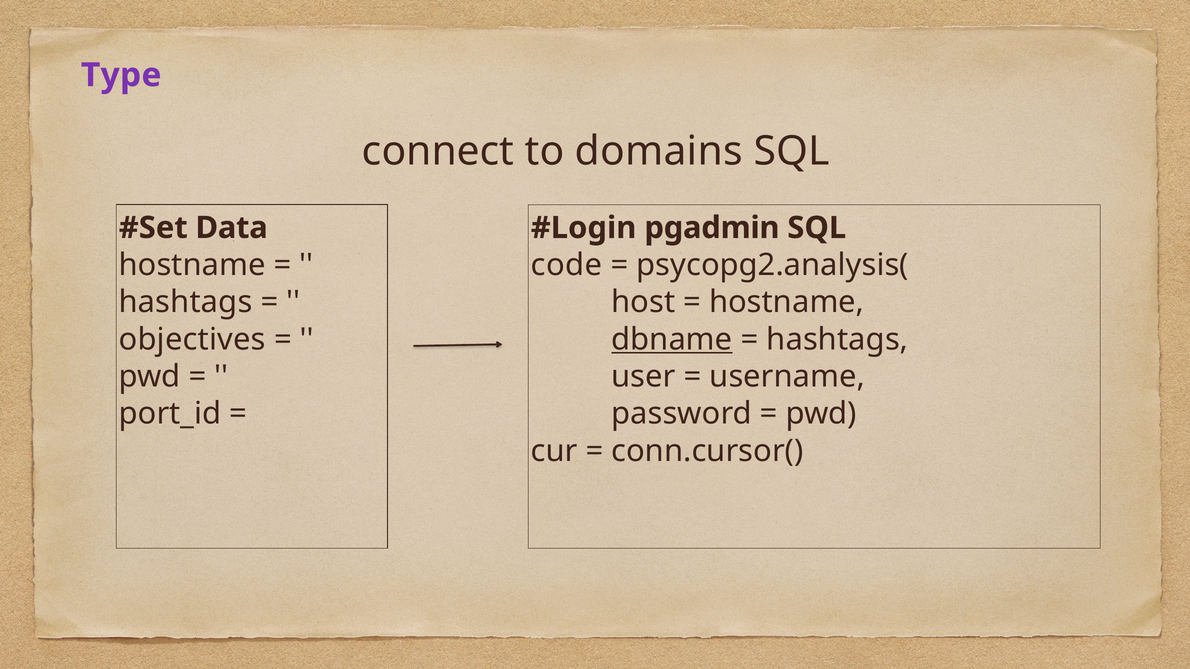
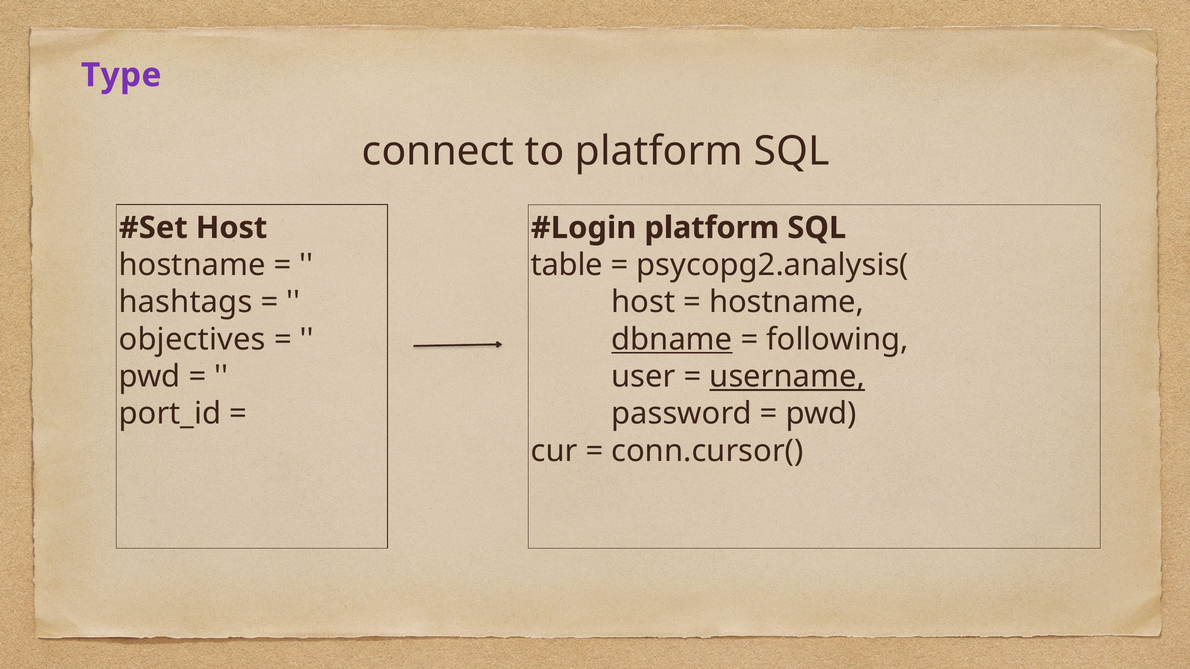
to domains: domains -> platform (659, 151)
Data: Data -> Host (232, 228)
pgadmin: pgadmin -> platform (712, 228)
code: code -> table (567, 265)
hashtags: hashtags -> following (837, 340)
username underline: none -> present (787, 377)
